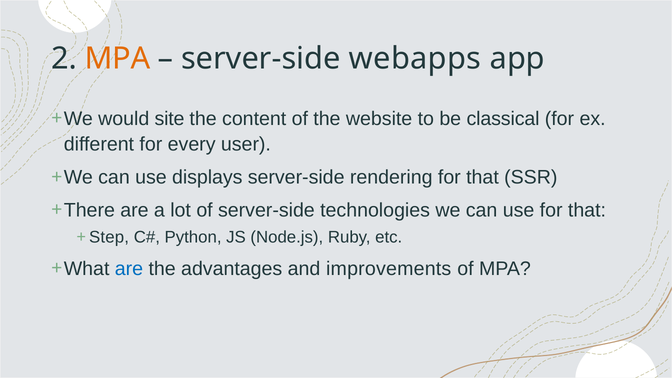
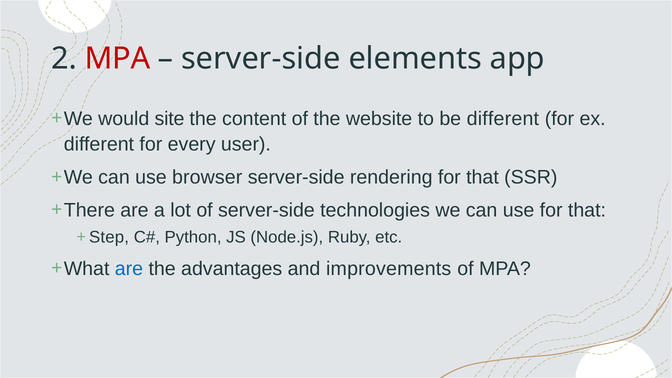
MPA colour: orange -> red (118, 59)
webapps: webapps -> elements (415, 59)
be classical: classical -> different (503, 119)
displays: displays -> browser (207, 177)
